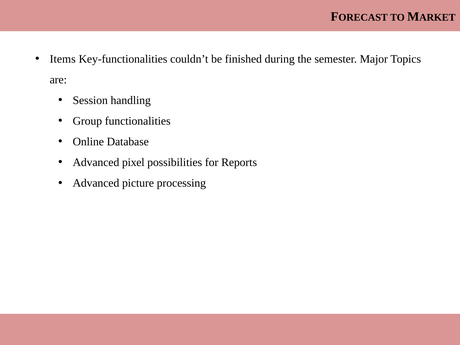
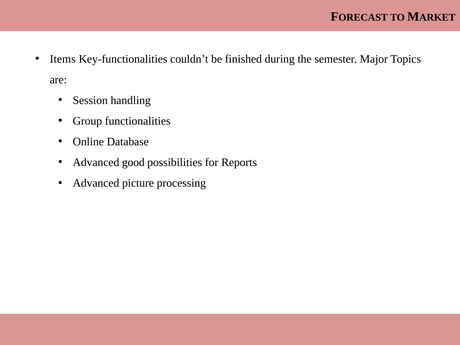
pixel: pixel -> good (133, 162)
